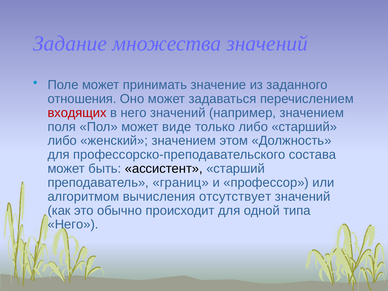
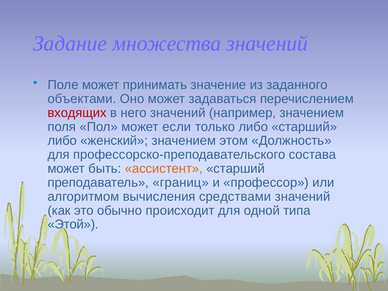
отношения: отношения -> объектами (82, 99)
виде: виде -> если (177, 127)
ассистент colour: black -> orange (164, 169)
отсутствует: отсутствует -> средствами (235, 197)
Него: Него -> Этой (73, 224)
